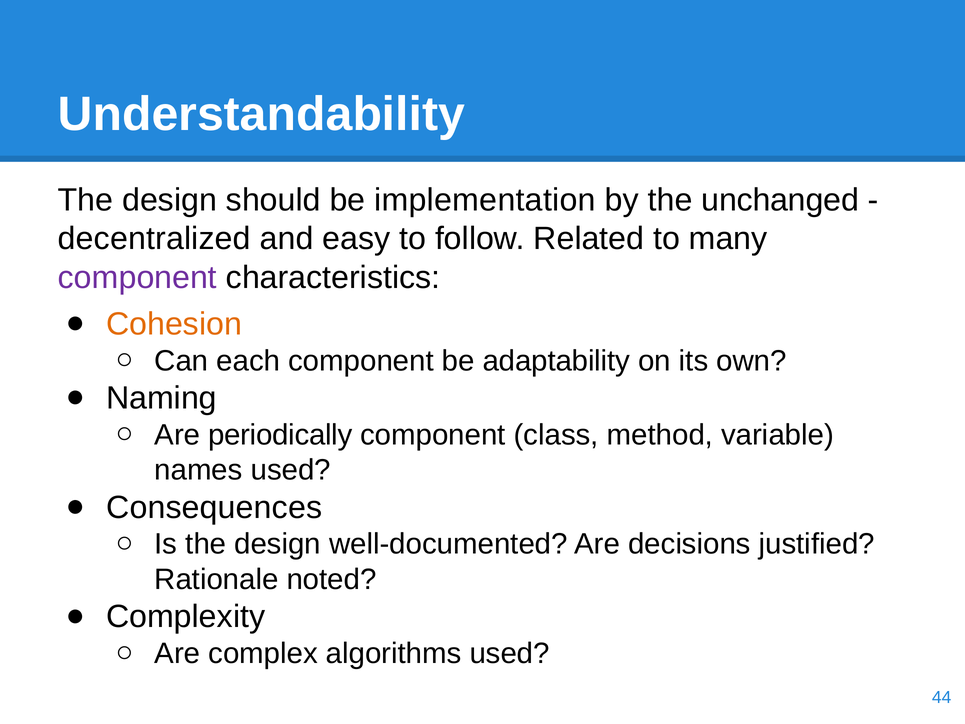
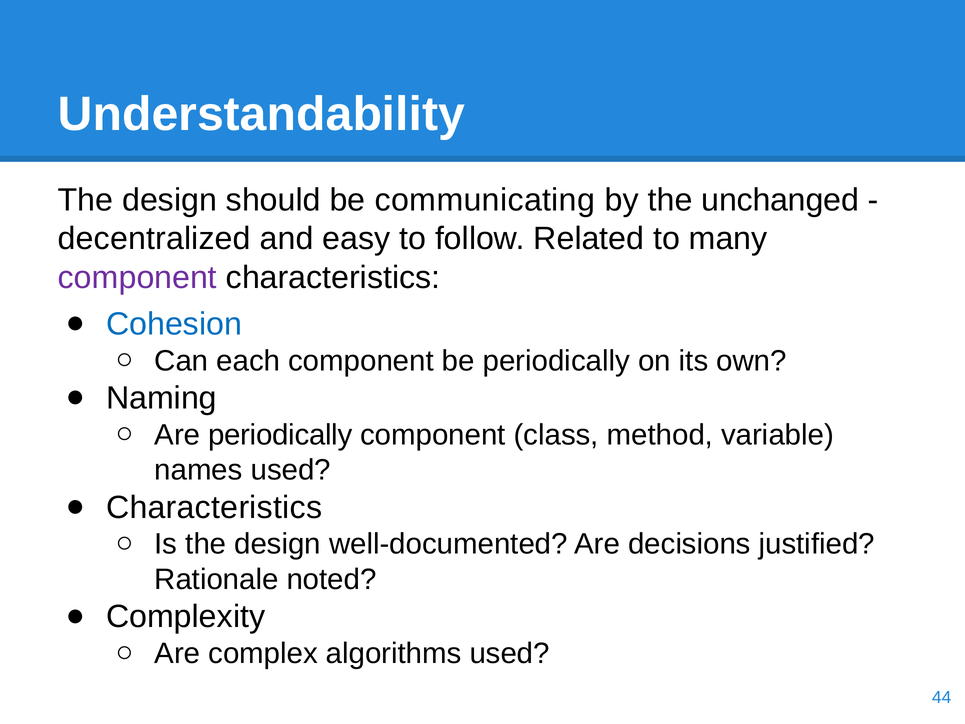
implementation: implementation -> communicating (485, 200)
Cohesion colour: orange -> blue (174, 324)
be adaptability: adaptability -> periodically (556, 361)
Consequences: Consequences -> Characteristics (214, 507)
